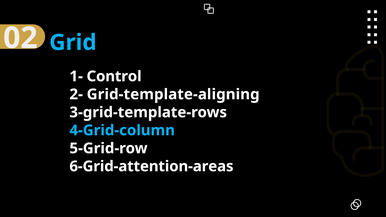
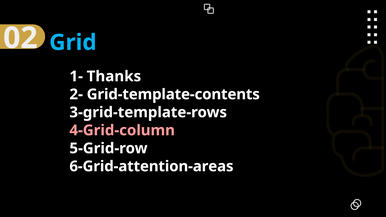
Control: Control -> Thanks (114, 76)
Grid-template-aligning: Grid-template-aligning -> Grid-template-contents (173, 94)
4-Grid-column colour: light blue -> pink (122, 130)
